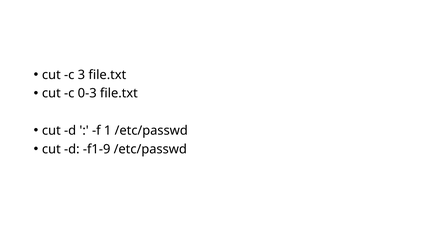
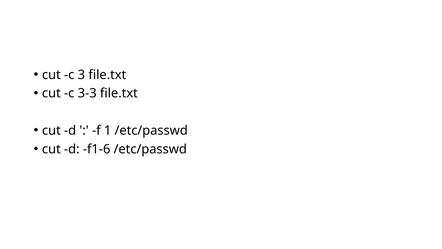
0-3: 0-3 -> 3-3 (87, 93)
f1-9: f1-9 -> f1-6 (97, 149)
